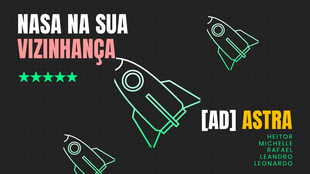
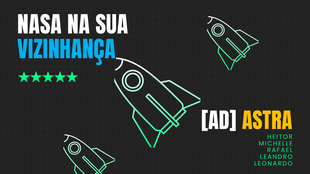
VIZINHANÇA colour: pink -> light blue (67, 51)
